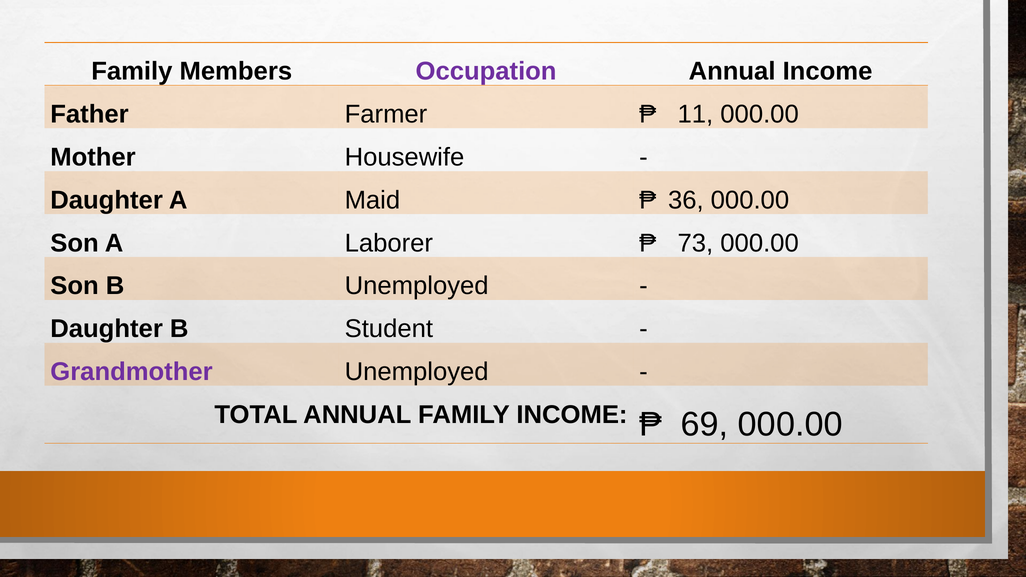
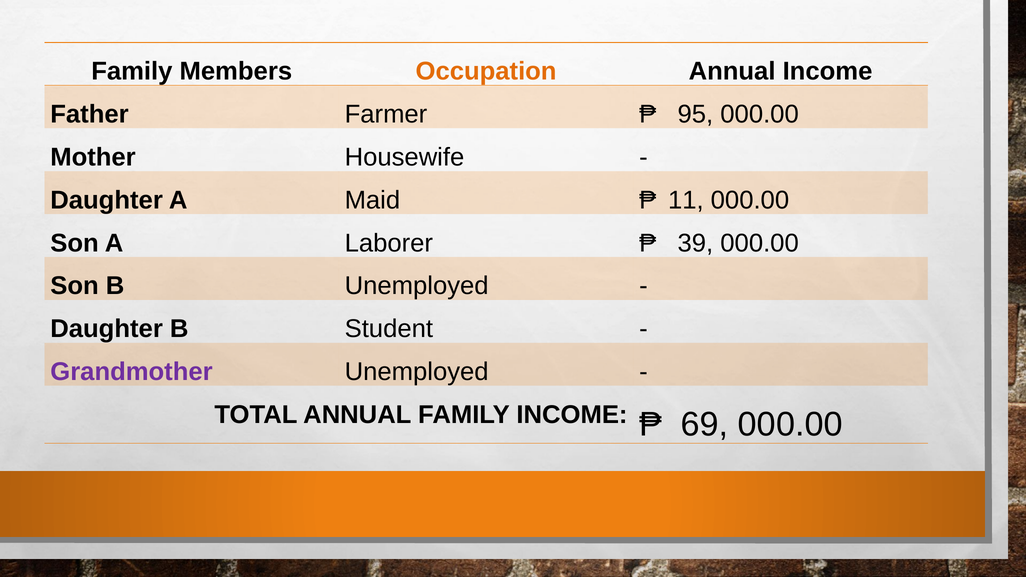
Occupation colour: purple -> orange (486, 71)
11: 11 -> 95 (695, 114)
36: 36 -> 11 (686, 200)
73: 73 -> 39 (695, 243)
